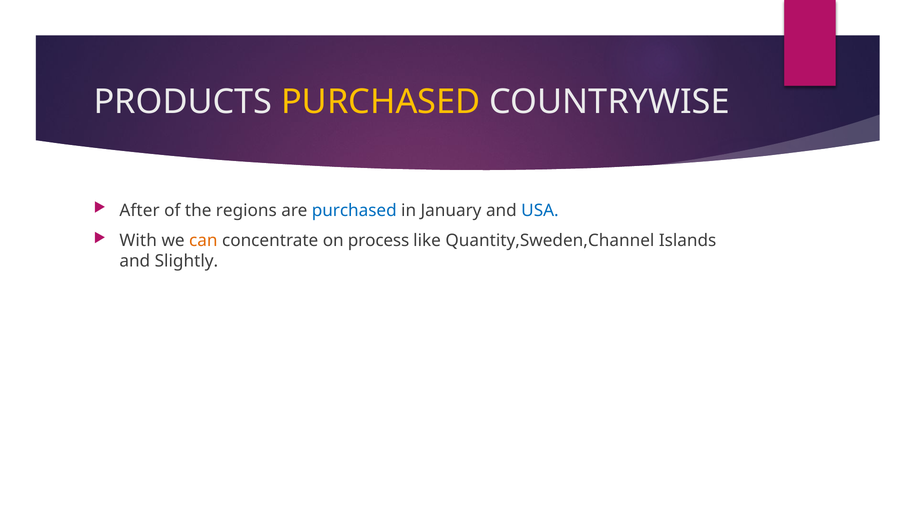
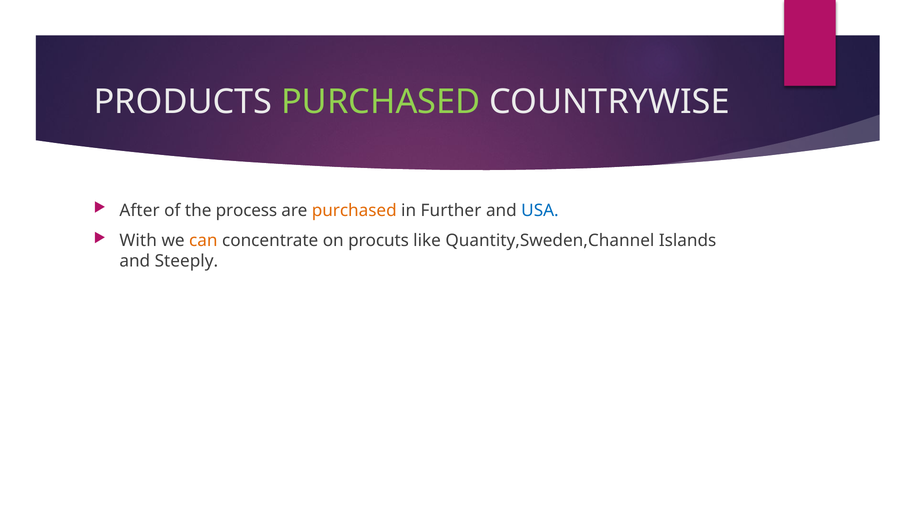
PURCHASED colour: yellow -> light green (381, 102)
regions: regions -> process (246, 211)
purchased colour: blue -> orange (354, 211)
January: January -> Further (451, 211)
process: process -> procuts (379, 241)
Slightly: Slightly -> Steeply (186, 261)
